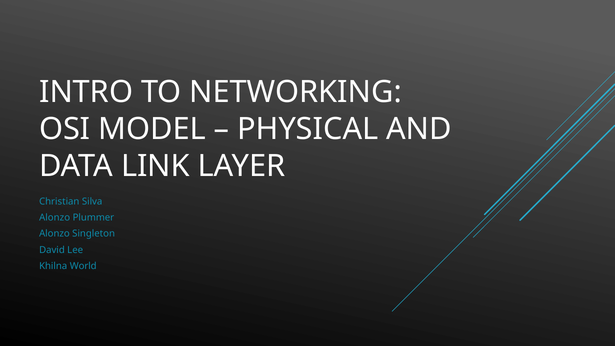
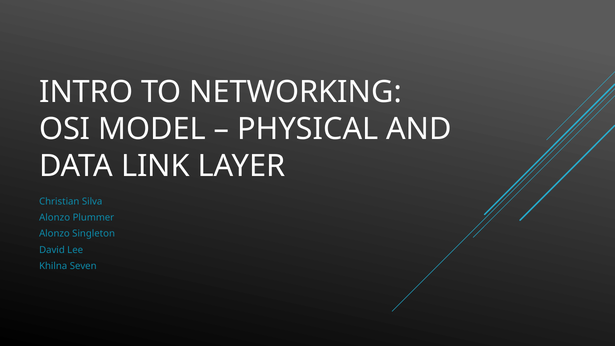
World: World -> Seven (83, 266)
